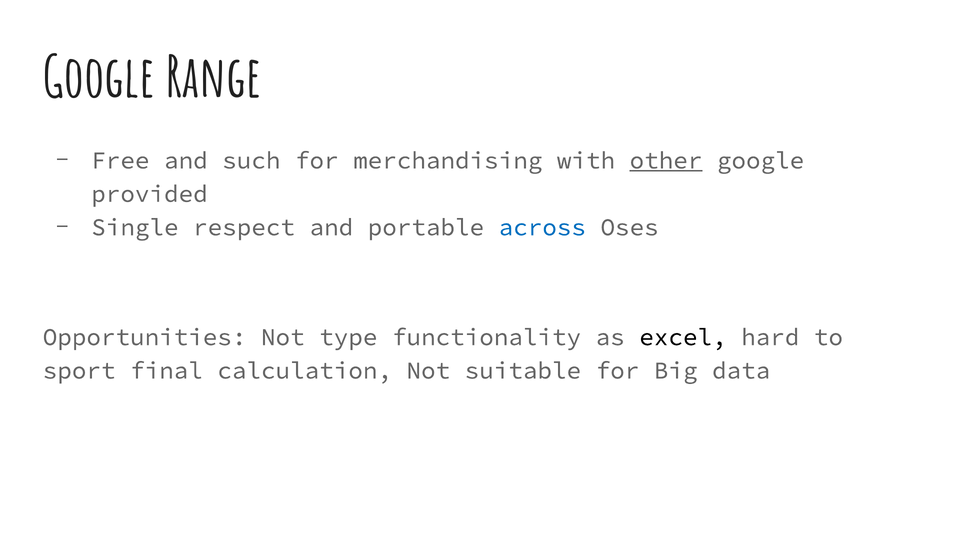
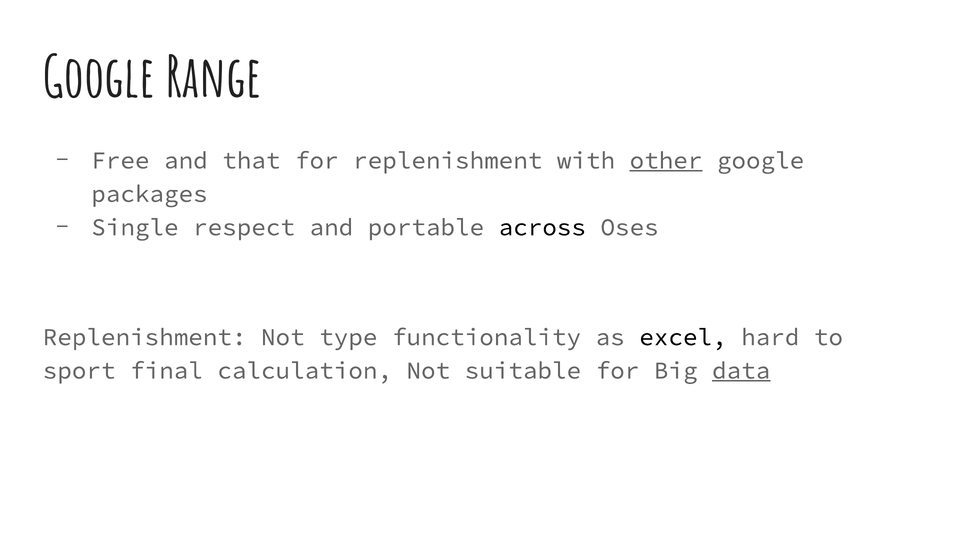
such: such -> that (251, 161)
for merchandising: merchandising -> replenishment (448, 161)
provided: provided -> packages (149, 194)
across colour: blue -> black (542, 228)
Opportunities: Opportunities -> Replenishment (145, 338)
data underline: none -> present (741, 371)
